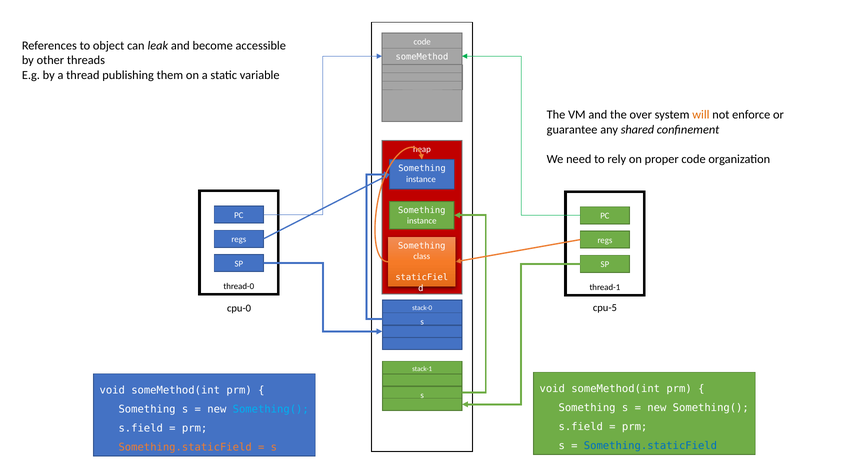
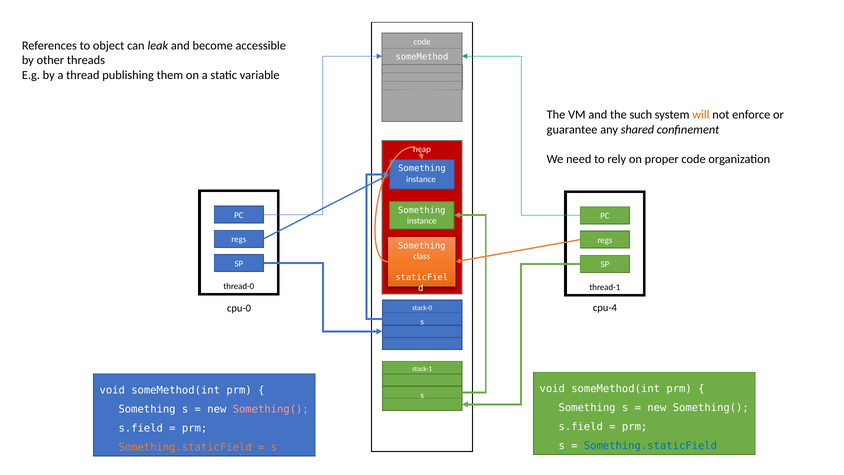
over: over -> such (641, 115)
cpu-5: cpu-5 -> cpu-4 (605, 308)
Something( colour: light blue -> pink (271, 409)
